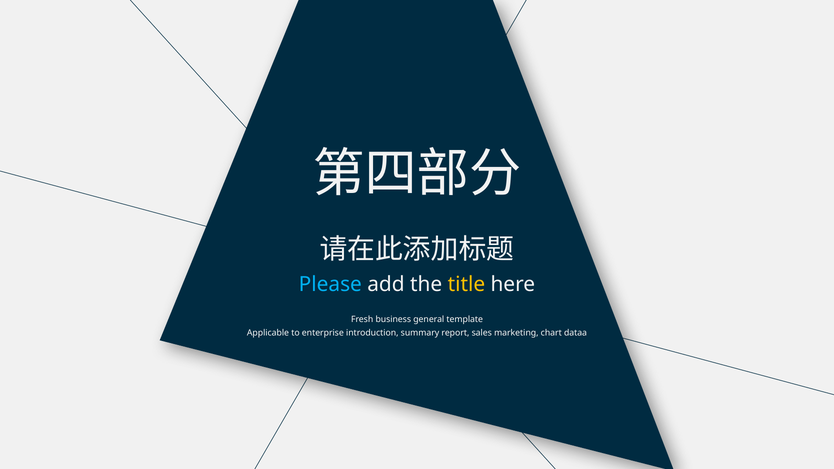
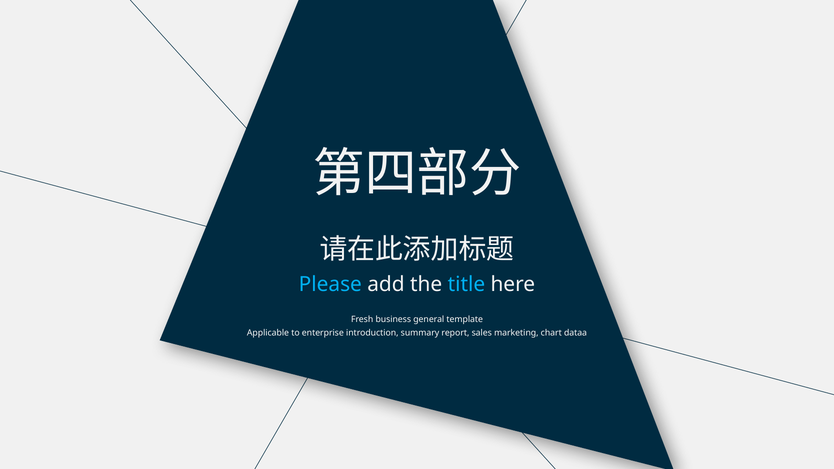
title colour: yellow -> light blue (466, 284)
